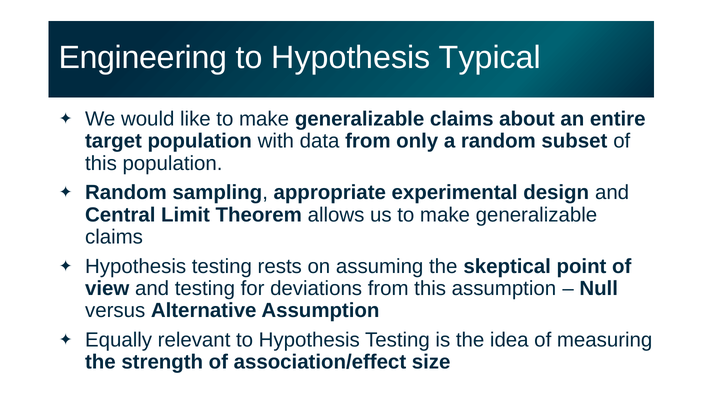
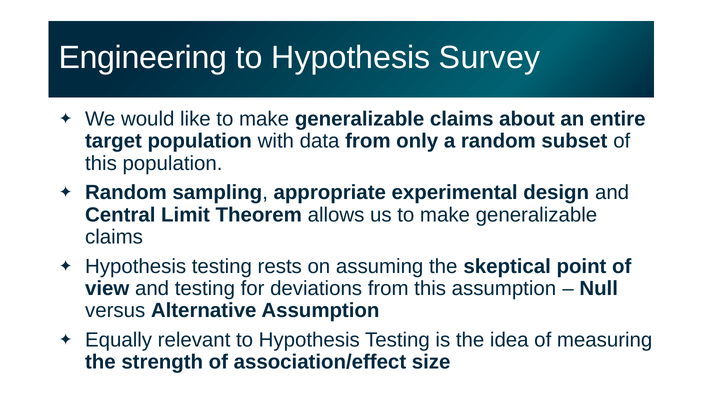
Typical: Typical -> Survey (490, 58)
